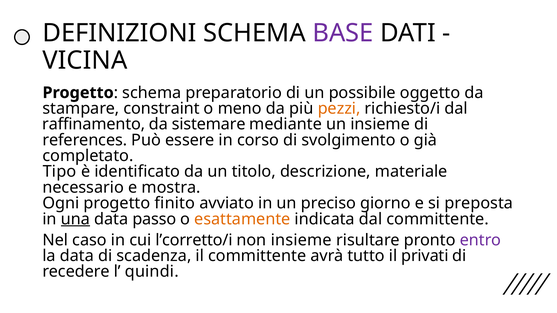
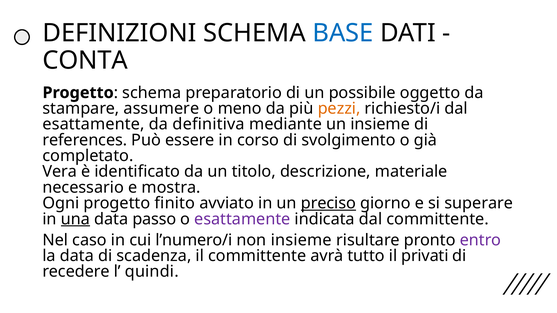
BASE colour: purple -> blue (343, 33)
VICINA: VICINA -> CONTA (85, 61)
constraint: constraint -> assumere (161, 109)
raffinamento: raffinamento -> esattamente (94, 124)
sistemare: sistemare -> definitiva (209, 124)
Tipo: Tipo -> Vera (60, 172)
preciso underline: none -> present (328, 203)
preposta: preposta -> superare (479, 203)
esattamente colour: orange -> purple (242, 219)
l’corretto/i: l’corretto/i -> l’numero/i (194, 240)
